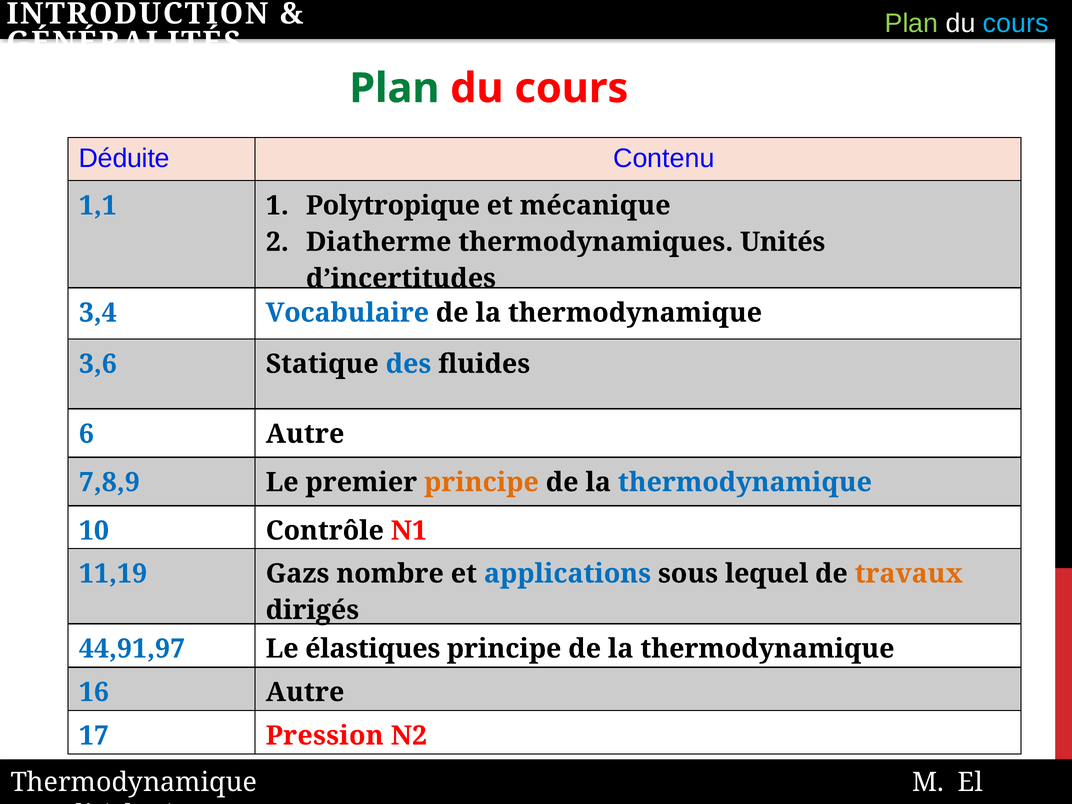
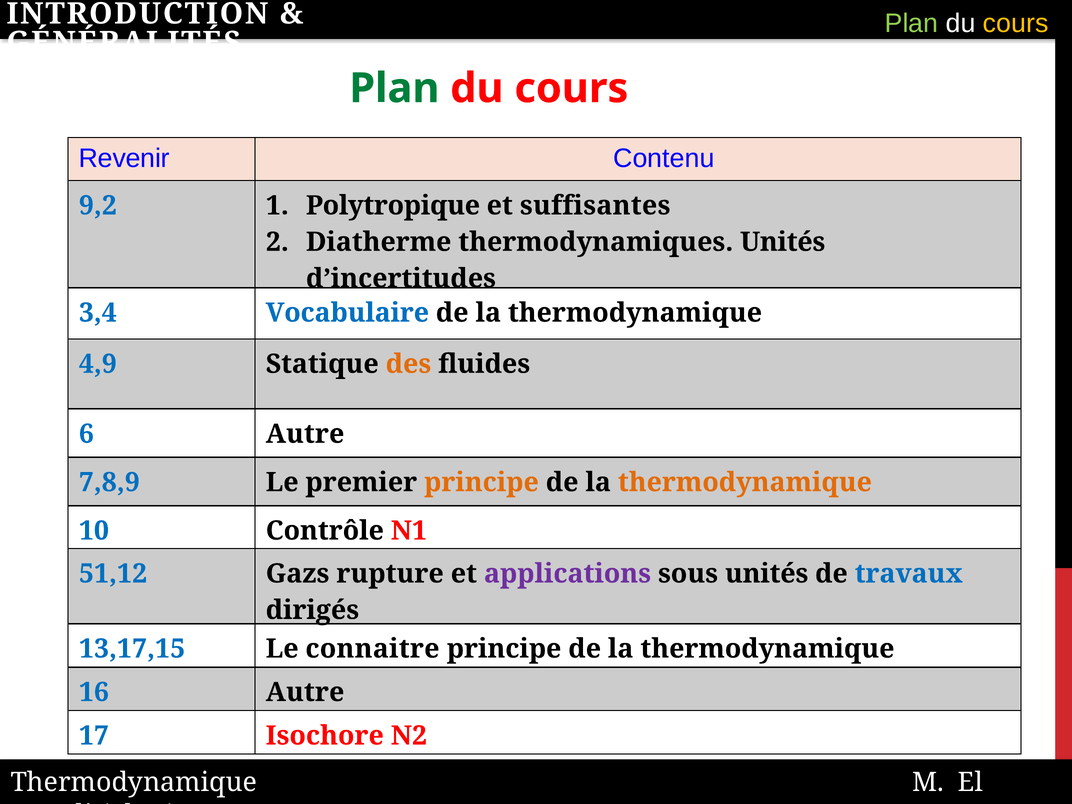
cours colour: light blue -> yellow (1016, 23)
Déduite: Déduite -> Revenir (124, 158)
1,1: 1,1 -> 9,2 (98, 206)
mécanique: mécanique -> suffisantes (595, 206)
3,6: 3,6 -> 4,9 (98, 364)
des colour: blue -> orange (408, 364)
thermodynamique colour: blue -> orange (745, 482)
11,19: 11,19 -> 51,12 (113, 574)
nombre: nombre -> rupture (390, 574)
applications colour: blue -> purple (567, 574)
sous lequel: lequel -> unités (767, 574)
travaux colour: orange -> blue (909, 574)
44,91,97: 44,91,97 -> 13,17,15 (132, 649)
élastiques: élastiques -> connaitre (372, 649)
Pression: Pression -> Isochore (325, 736)
